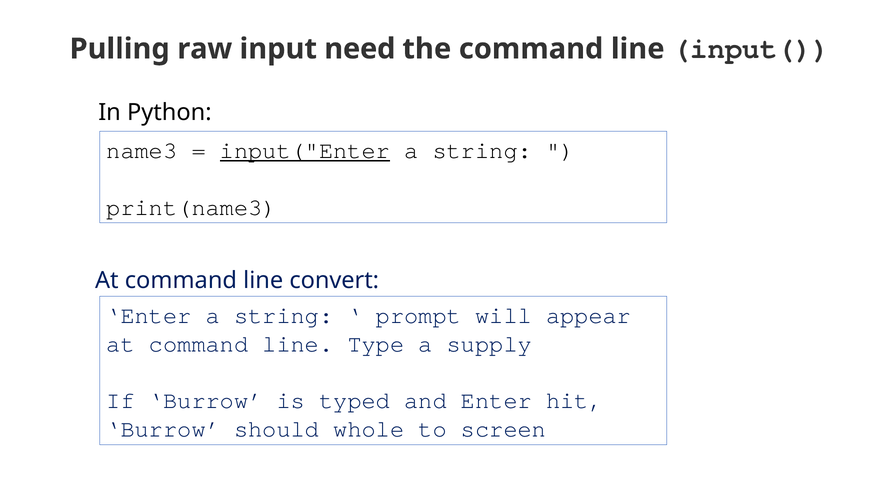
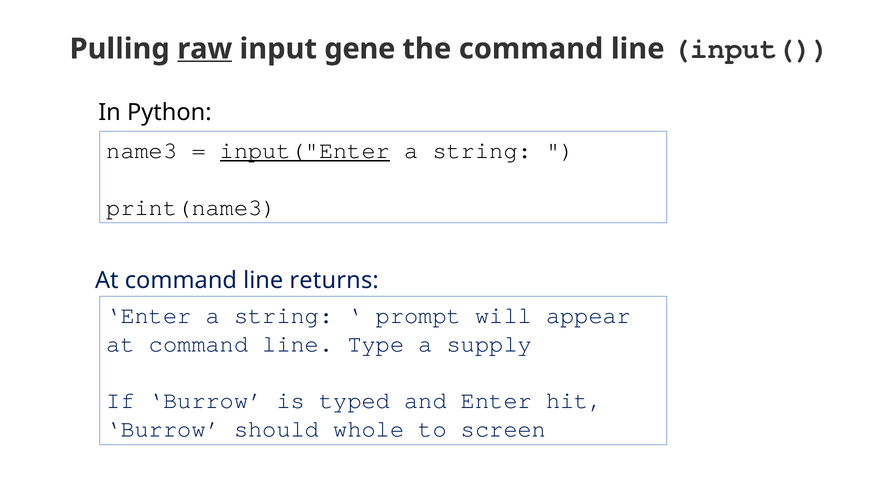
raw underline: none -> present (205, 49)
need: need -> gene (360, 49)
convert: convert -> returns (334, 280)
